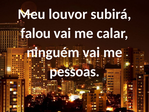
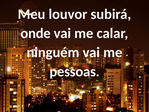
falou: falou -> onde (36, 33)
